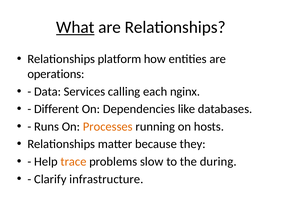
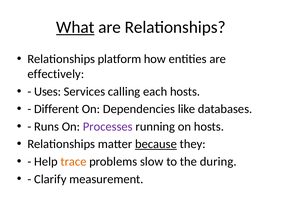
operations: operations -> effectively (56, 74)
Data: Data -> Uses (48, 92)
each nginx: nginx -> hosts (185, 92)
Processes colour: orange -> purple (108, 127)
because underline: none -> present (156, 144)
infrastructure: infrastructure -> measurement (106, 180)
